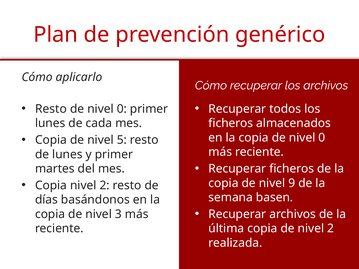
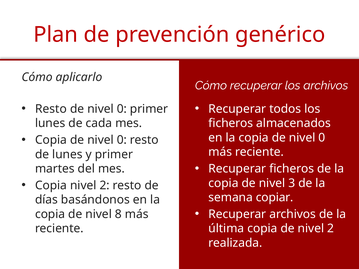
5: 5 -> 0 (122, 140)
9: 9 -> 3 (292, 183)
basen: basen -> copiar (275, 198)
3: 3 -> 8 (118, 214)
